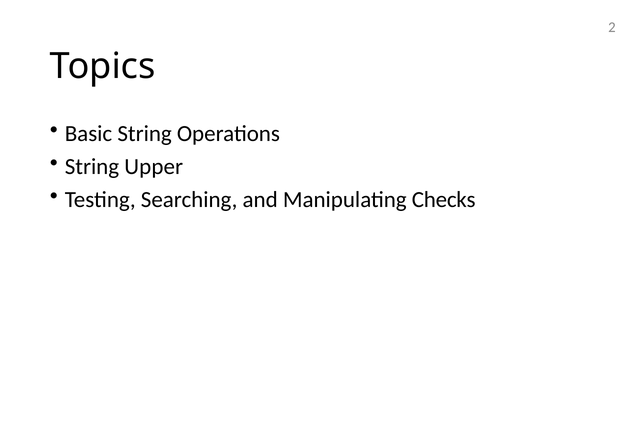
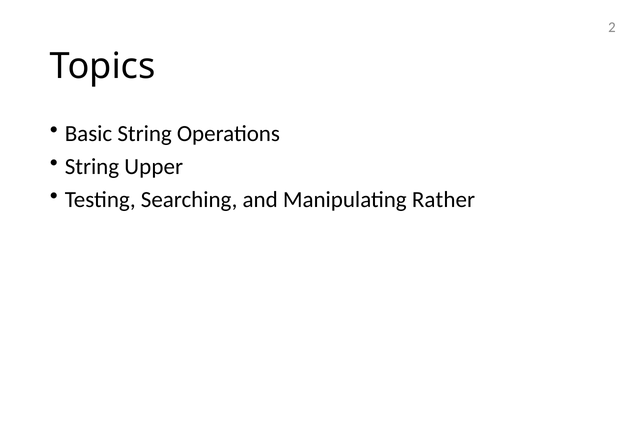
Checks: Checks -> Rather (444, 200)
